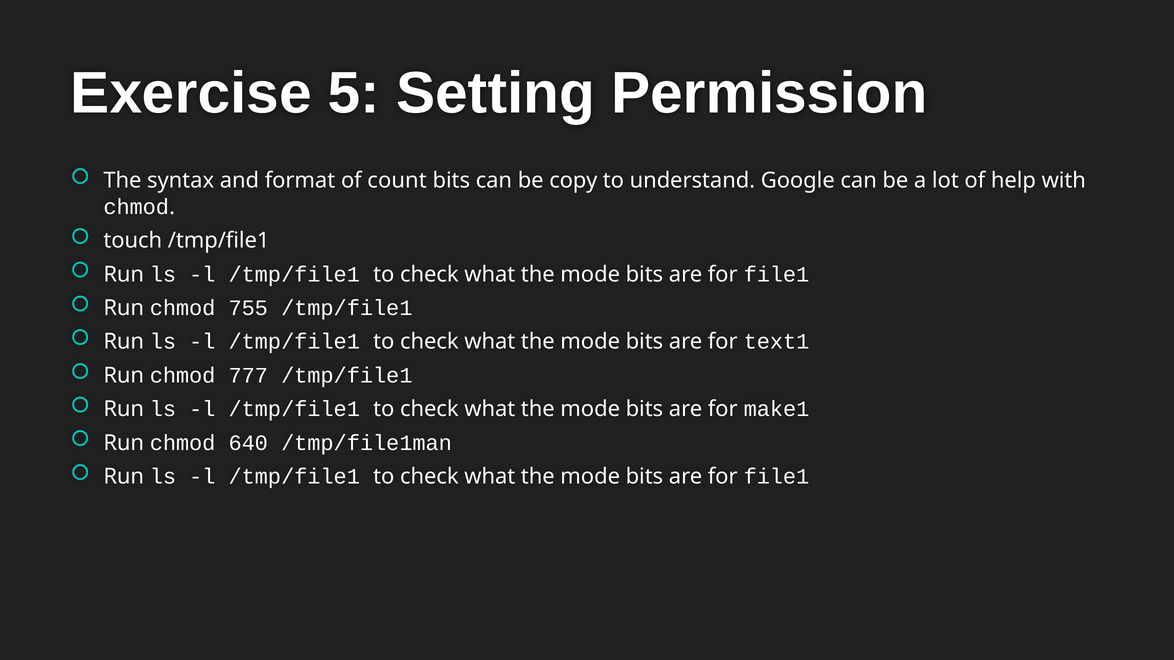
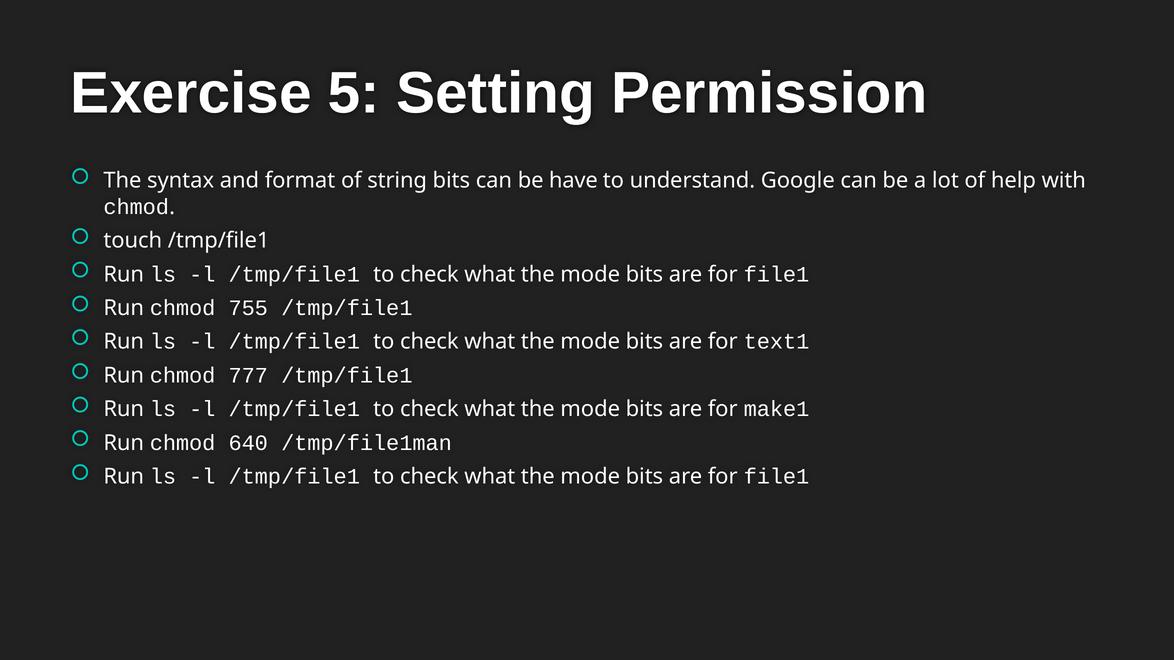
count: count -> string (397, 181)
copy: copy -> have (573, 181)
